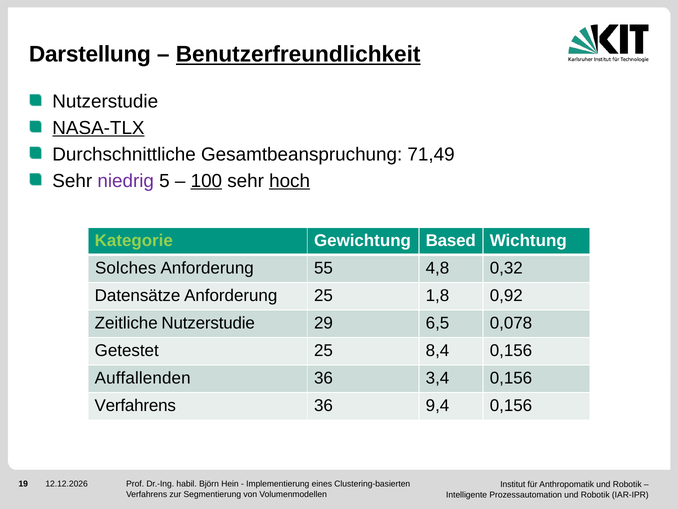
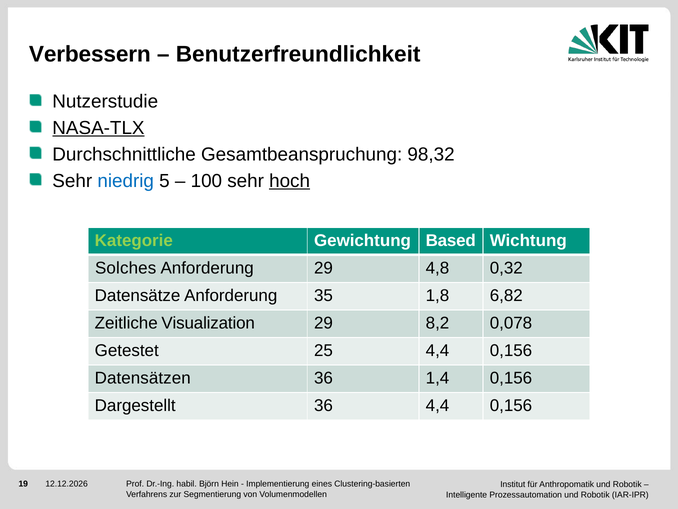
Darstellung: Darstellung -> Verbessern (90, 54)
Benutzerfreundlichkeit underline: present -> none (298, 54)
71,49: 71,49 -> 98,32 (431, 154)
niedrig colour: purple -> blue (126, 181)
100 underline: present -> none (206, 181)
Anforderung 55: 55 -> 29 (323, 268)
Anforderung 25: 25 -> 35 (323, 295)
0,92: 0,92 -> 6,82 (506, 295)
Zeitliche Nutzerstudie: Nutzerstudie -> Visualization (208, 323)
6,5: 6,5 -> 8,2 (437, 323)
25 8,4: 8,4 -> 4,4 (437, 350)
Auffallenden: Auffallenden -> Datensätzen (143, 378)
3,4: 3,4 -> 1,4 (437, 378)
Verfahrens: Verfahrens -> Dargestellt (135, 405)
36 9,4: 9,4 -> 4,4 (437, 405)
